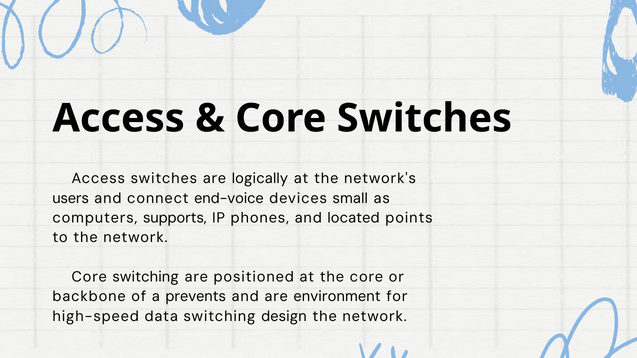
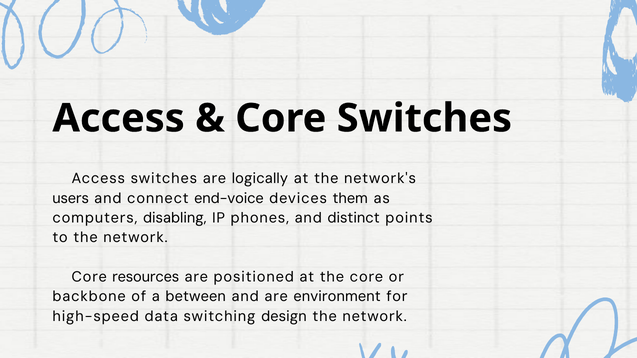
small: small -> them (350, 198)
supports: supports -> disabling (175, 218)
located: located -> distinct (354, 218)
Core switching: switching -> resources (146, 277)
prevents: prevents -> between (196, 297)
